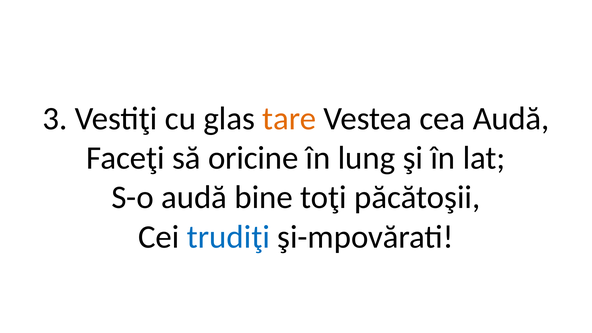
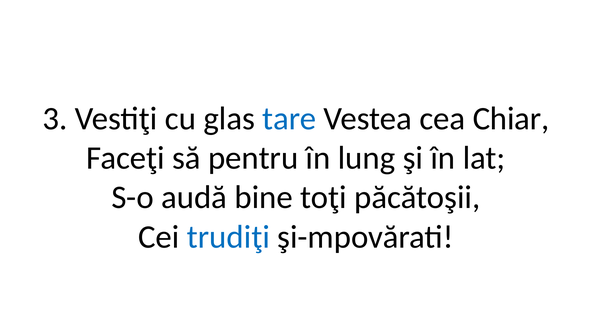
tare colour: orange -> blue (289, 119)
cea Audă: Audă -> Chiar (511, 119)
oricine: oricine -> pentru (253, 158)
